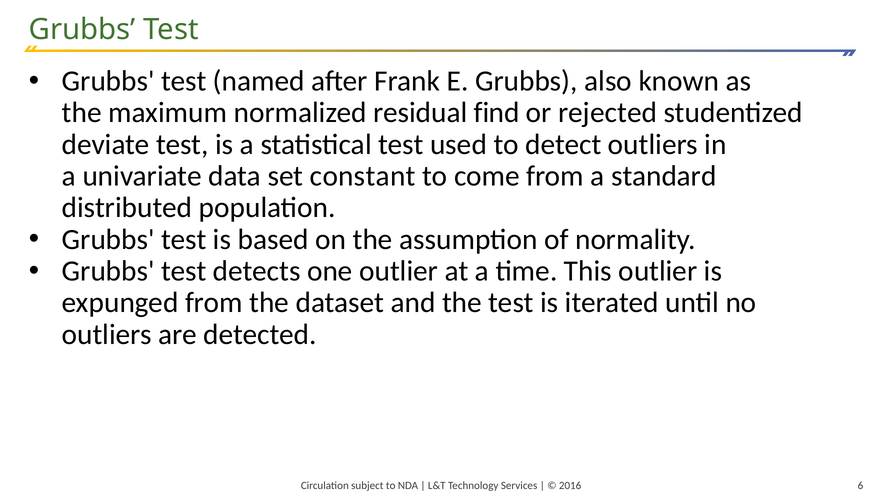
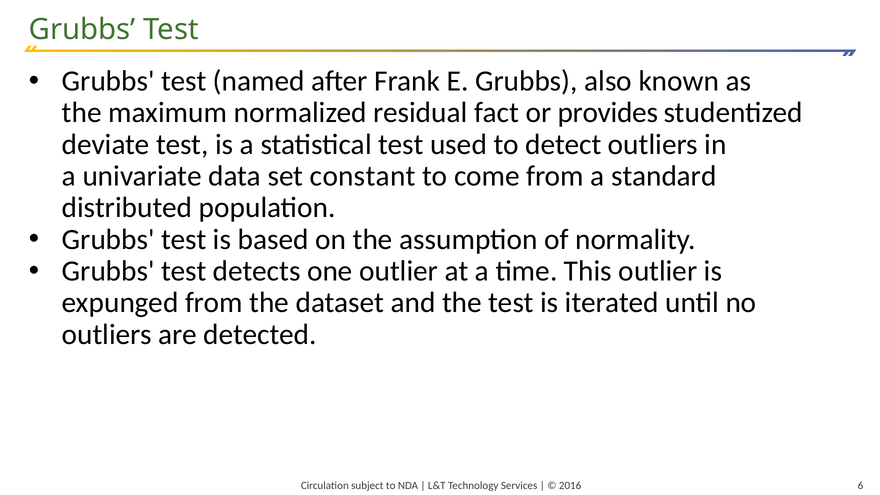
find: find -> fact (497, 113)
rejected: rejected -> provides (608, 113)
